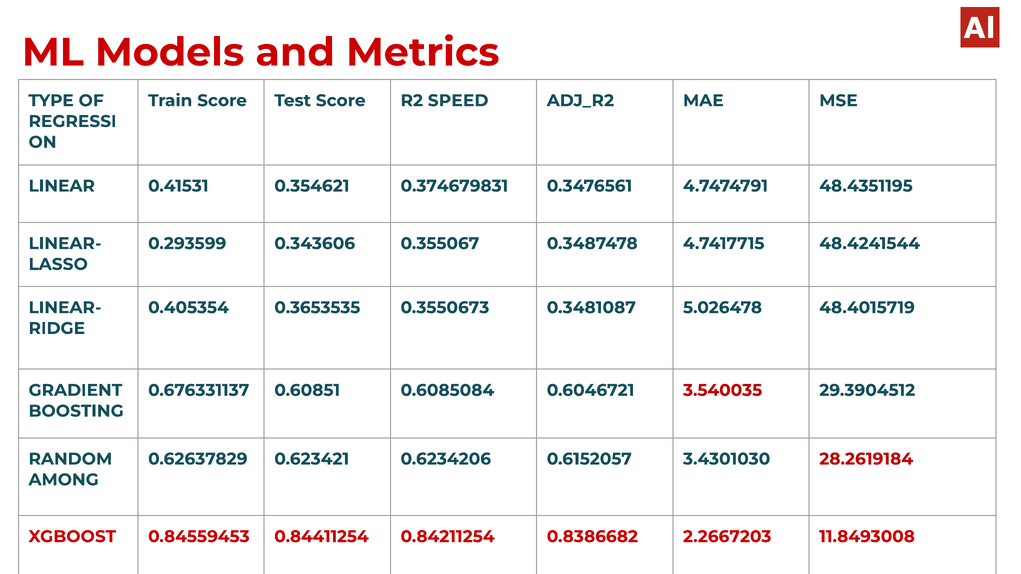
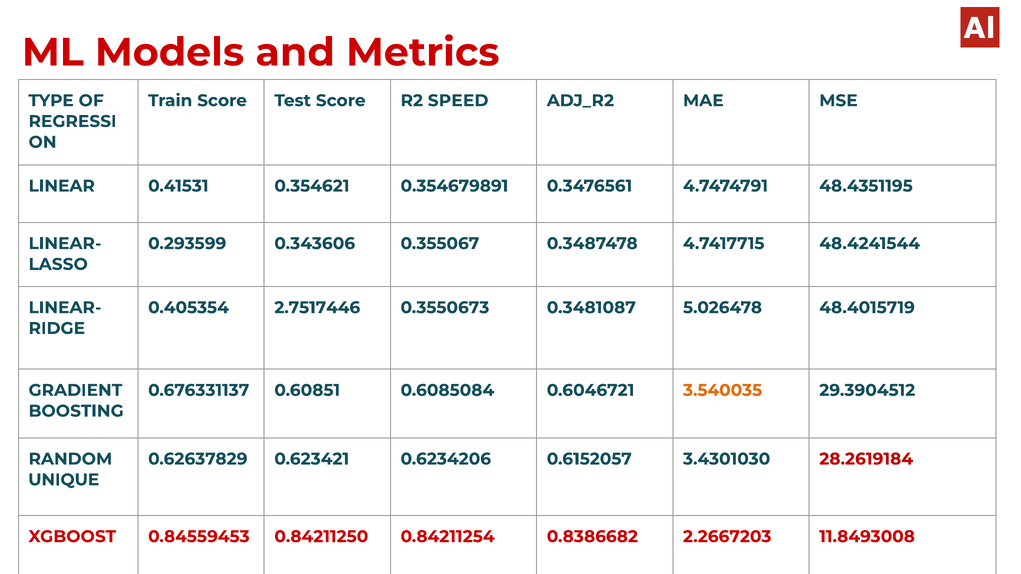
0.374679831: 0.374679831 -> 0.354679891 (454, 186)
0.3653535: 0.3653535 -> 2.7517446 (317, 308)
3.540035 colour: red -> orange (723, 390)
AMONG: AMONG -> UNIQUE (64, 480)
0.84411254: 0.84411254 -> 0.84211250 (321, 537)
